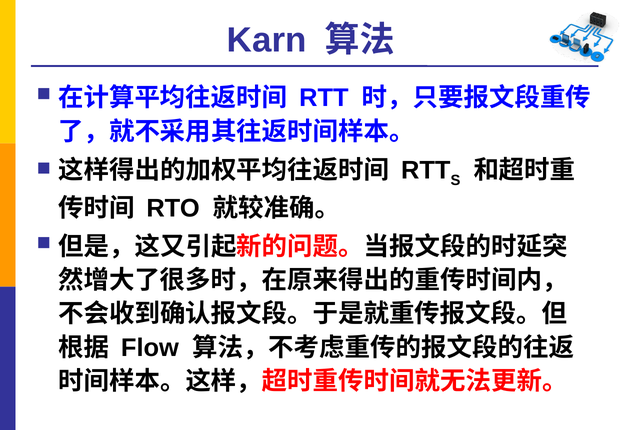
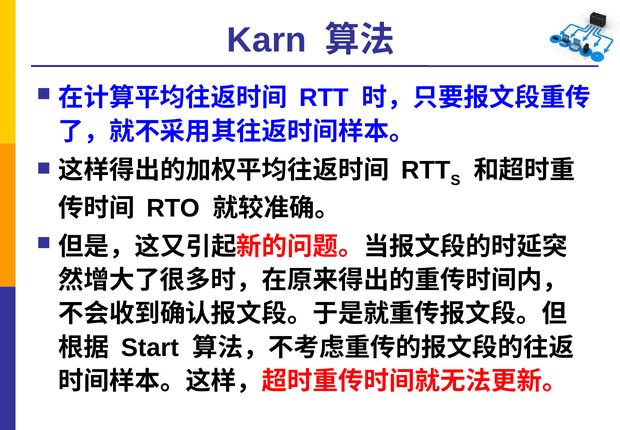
Flow: Flow -> Start (150, 347)
